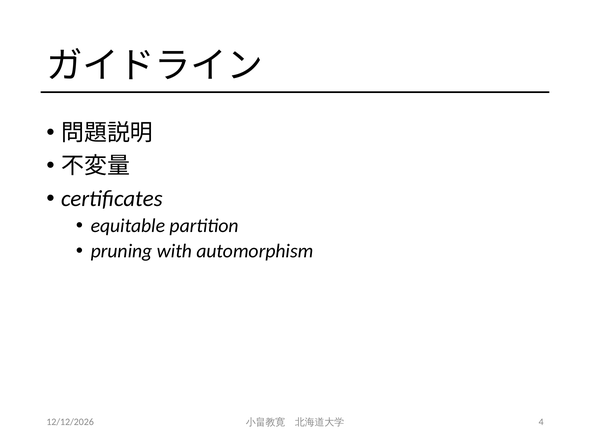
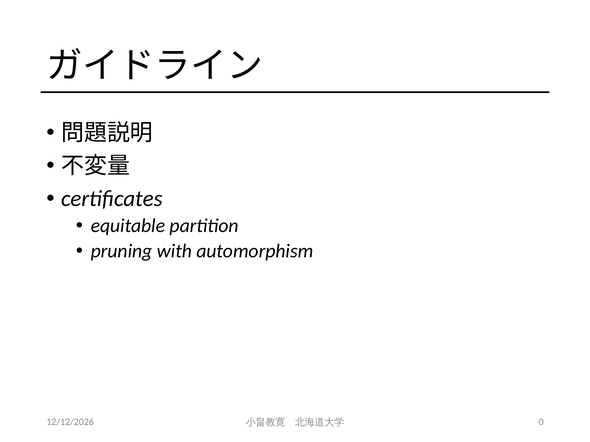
4: 4 -> 0 (541, 422)
